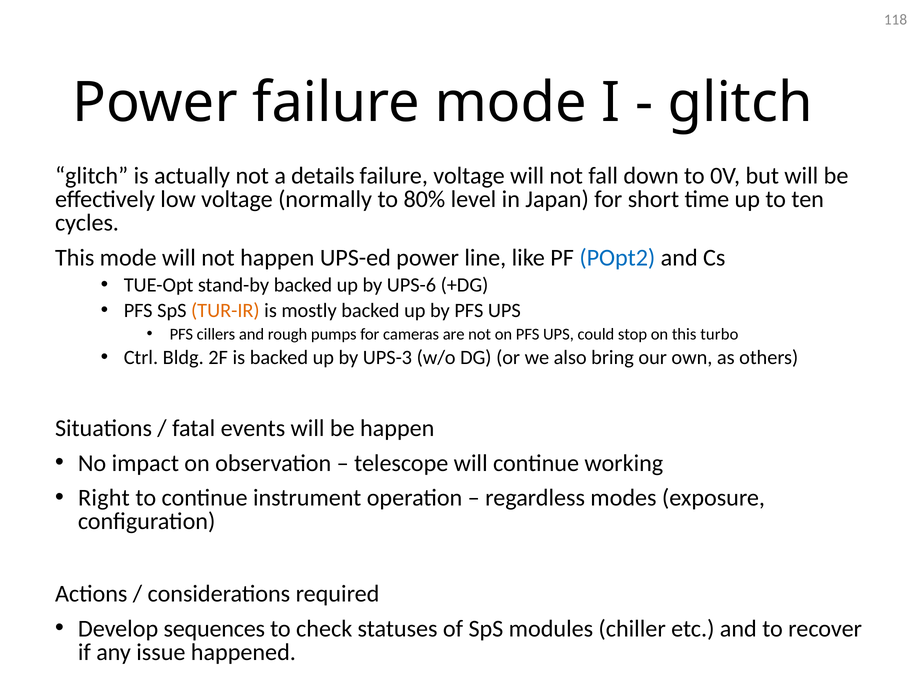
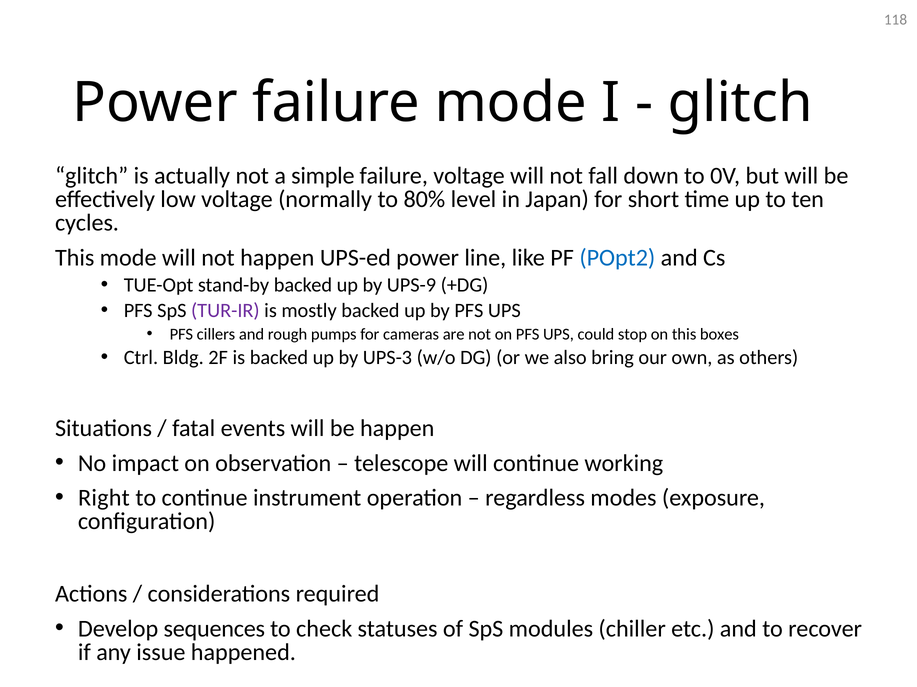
details: details -> simple (323, 176)
UPS-6: UPS-6 -> UPS-9 (411, 285)
TUR-IR colour: orange -> purple (225, 311)
turbo: turbo -> boxes (719, 335)
